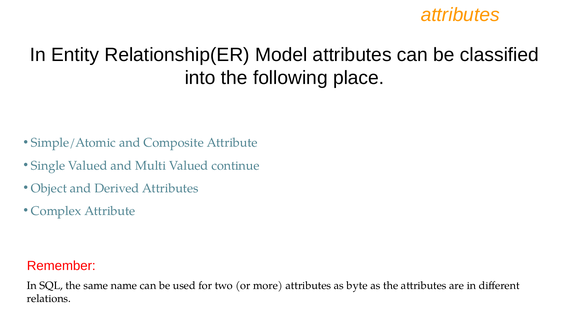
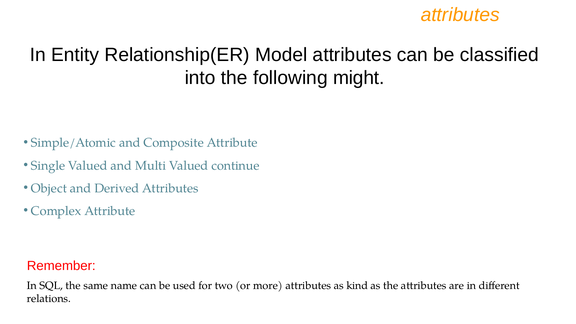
place: place -> might (359, 78)
byte: byte -> kind (357, 286)
